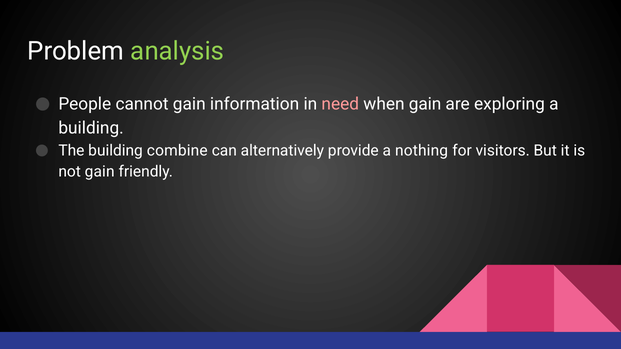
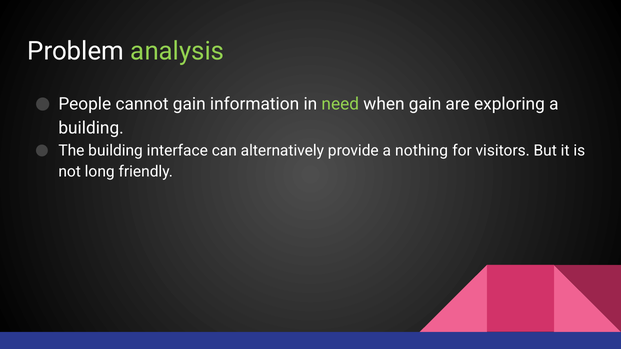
need colour: pink -> light green (340, 104)
combine: combine -> interface (177, 151)
not gain: gain -> long (100, 172)
